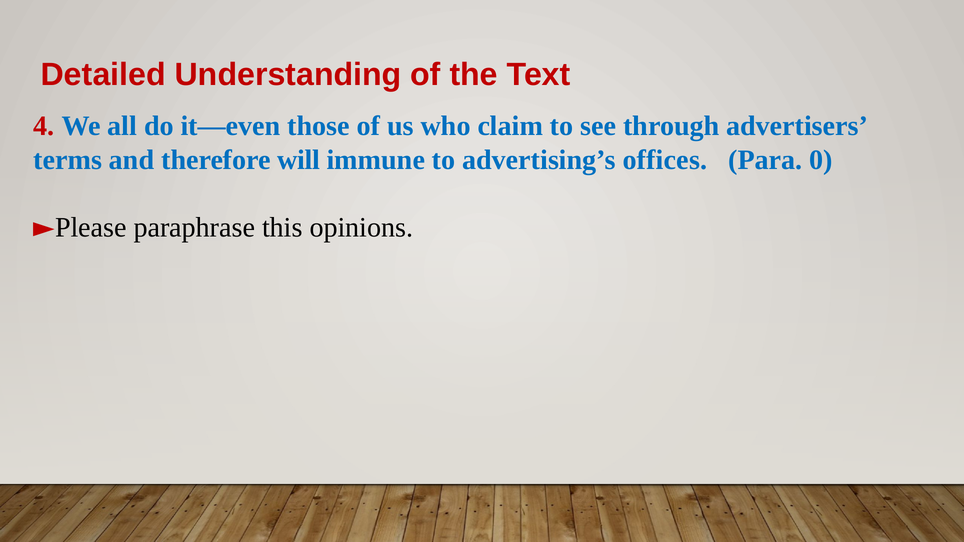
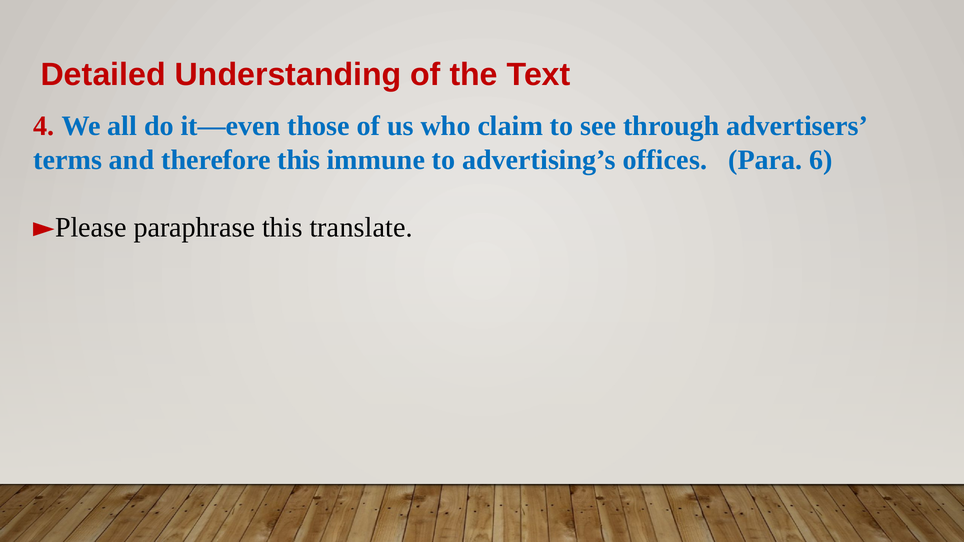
therefore will: will -> this (299, 160)
0: 0 -> 6 (821, 160)
opinions: opinions -> translate (361, 228)
